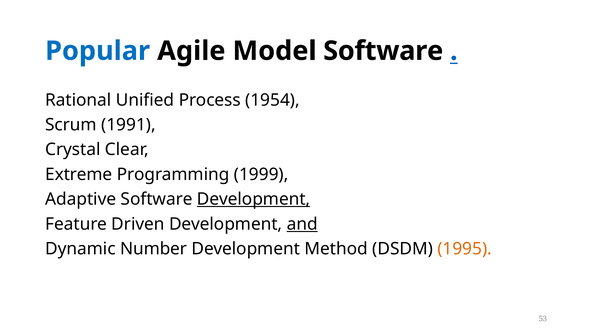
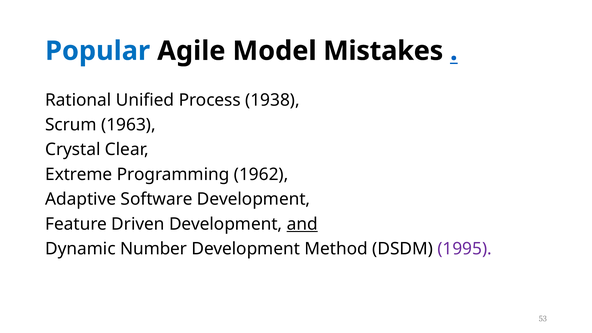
Model Software: Software -> Mistakes (383, 51)
1954: 1954 -> 1938 (273, 100)
1991: 1991 -> 1963 (128, 125)
1999: 1999 -> 1962 (261, 174)
Development underline: present -> none (254, 199)
1995 colour: orange -> purple (465, 249)
